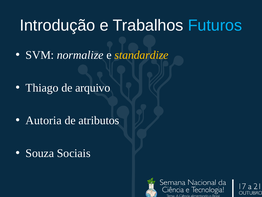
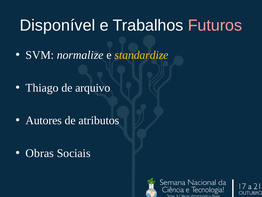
Introdução: Introdução -> Disponível (57, 25)
Futuros colour: light blue -> pink (215, 25)
Autoria: Autoria -> Autores (44, 120)
Souza: Souza -> Obras (40, 153)
